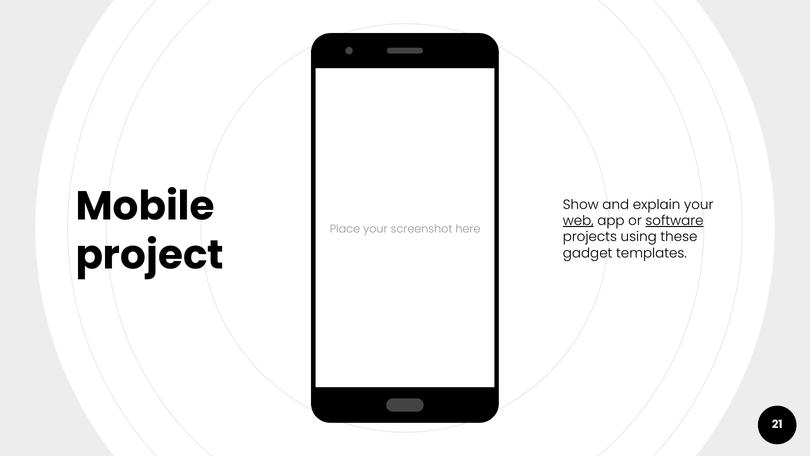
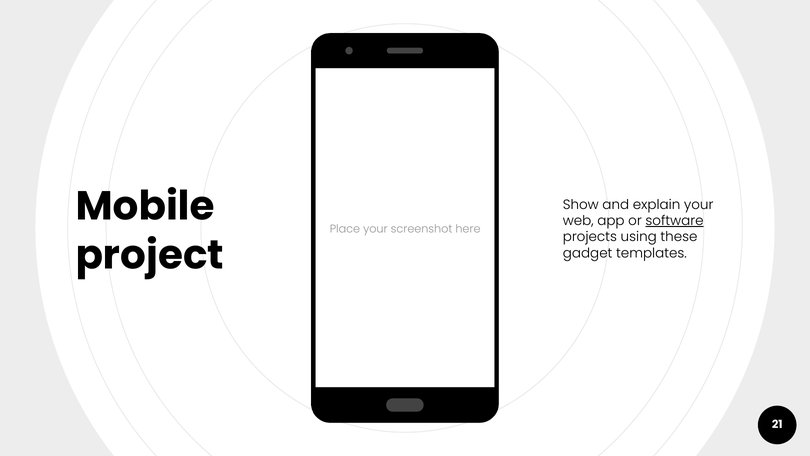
web underline: present -> none (578, 221)
